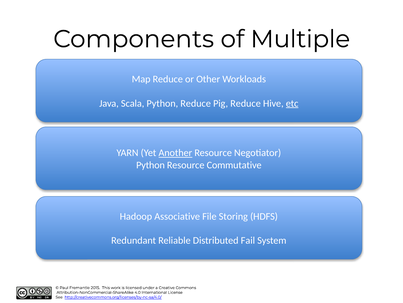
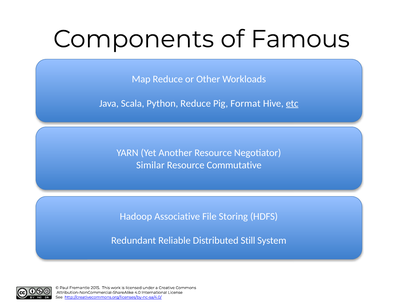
Multiple: Multiple -> Famous (300, 39)
Pig Reduce: Reduce -> Format (246, 103)
Another underline: present -> none (175, 153)
Python: Python -> Similar (150, 165)
Fail: Fail -> Still (248, 240)
